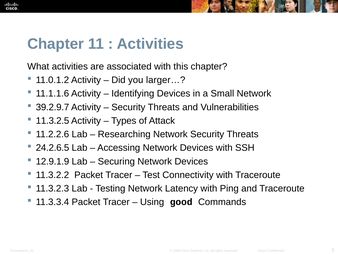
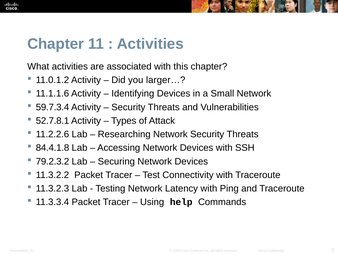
39.2.9.7: 39.2.9.7 -> 59.7.3.4 (52, 107)
11.3.2.5: 11.3.2.5 -> 52.7.8.1 (52, 121)
24.2.6.5: 24.2.6.5 -> 84.4.1.8 (52, 148)
12.9.1.9: 12.9.1.9 -> 79.2.3.2 (52, 161)
good: good -> help (181, 202)
